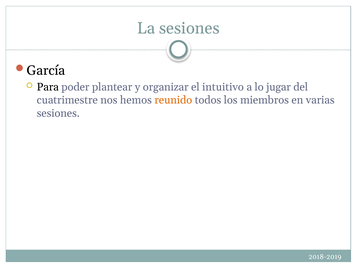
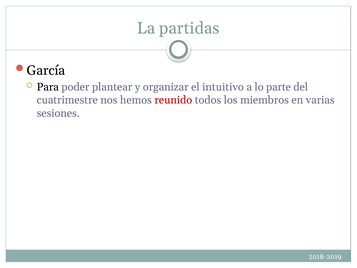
La sesiones: sesiones -> partidas (189, 28)
jugar: jugar -> parte (279, 87)
reunido colour: orange -> red (173, 100)
